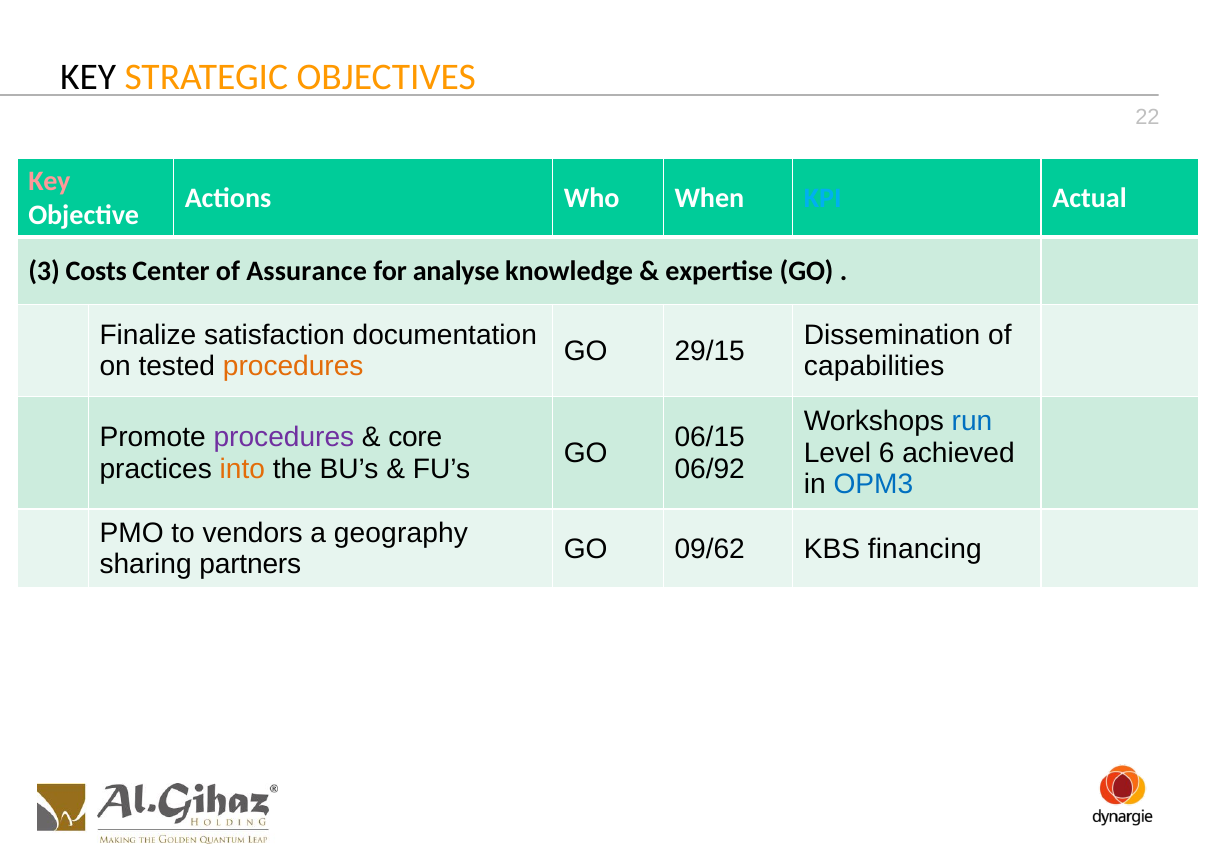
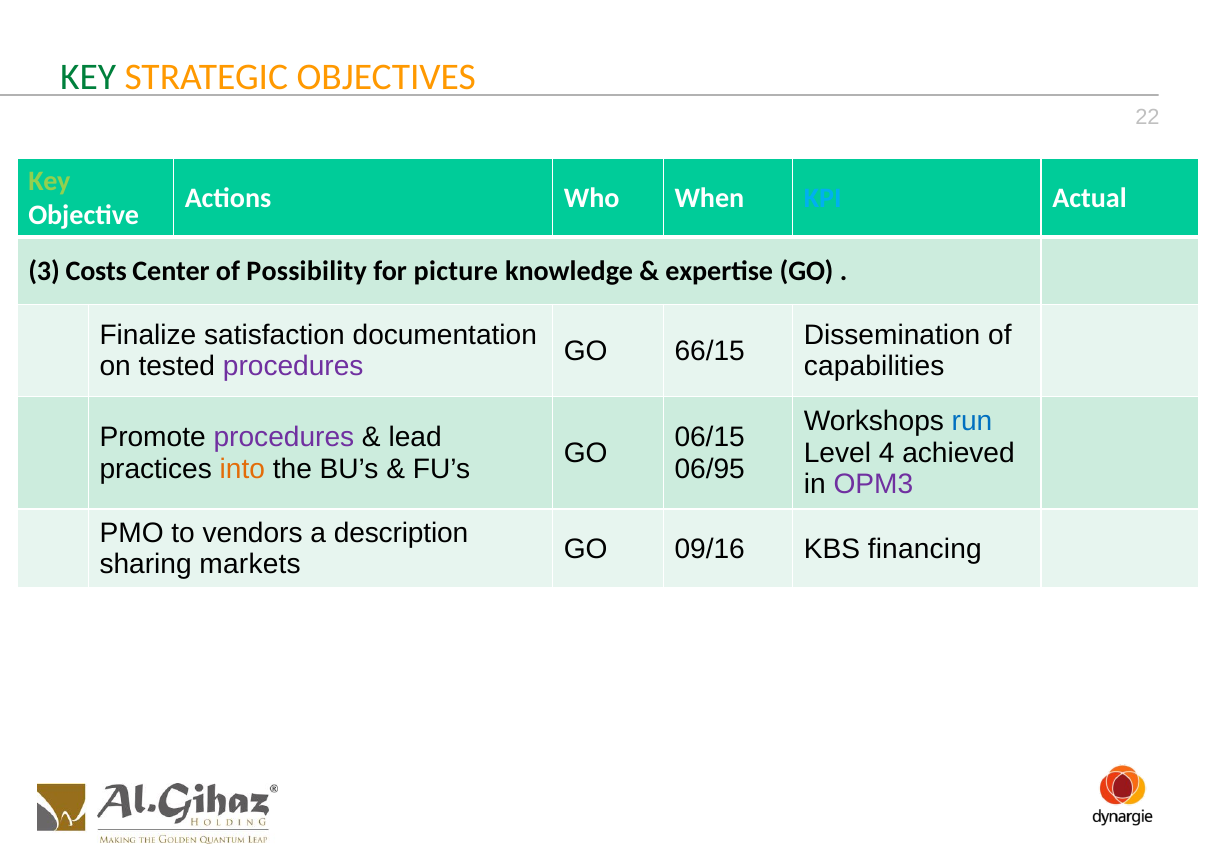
KEY colour: black -> green (88, 77)
Key colour: pink -> light green (49, 181)
Assurance: Assurance -> Possibility (307, 271)
analyse: analyse -> picture (456, 271)
29/15: 29/15 -> 66/15 (710, 351)
procedures colour: orange -> purple (293, 367)
core: core -> lead (415, 437)
6: 6 -> 4 (887, 453)
06/92: 06/92 -> 06/95 (710, 469)
OPM3 colour: blue -> purple (873, 484)
geography: geography -> description (401, 533)
09/62: 09/62 -> 09/16 (710, 549)
partners: partners -> markets (250, 564)
